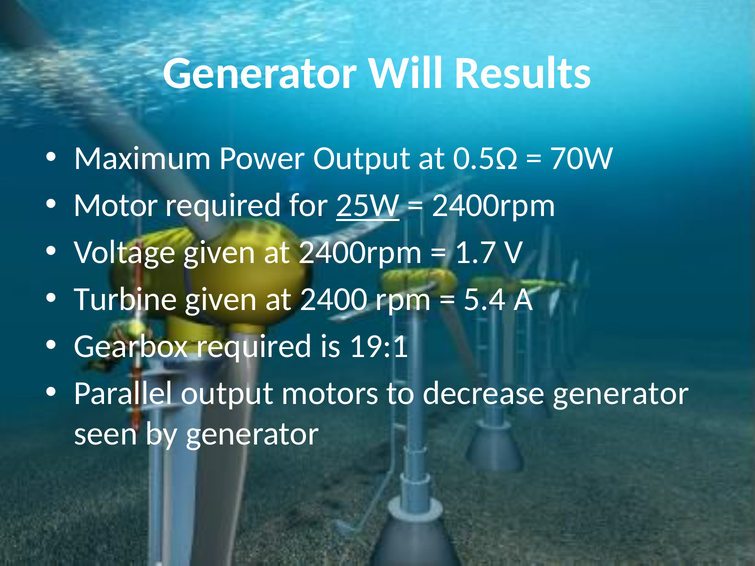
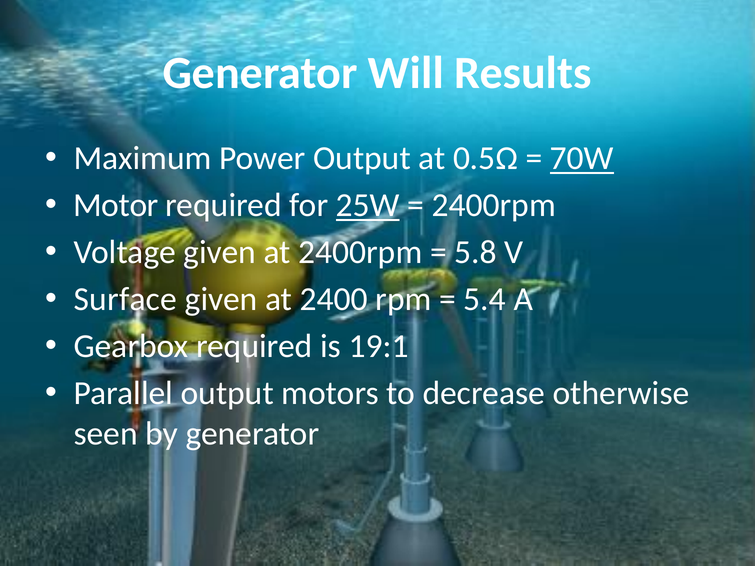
70W underline: none -> present (582, 158)
1.7: 1.7 -> 5.8 (476, 252)
Turbine: Turbine -> Surface (125, 299)
decrease generator: generator -> otherwise (621, 394)
